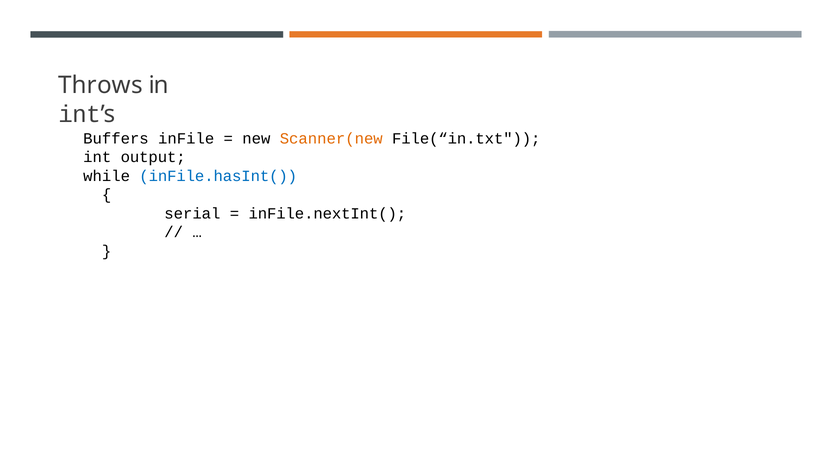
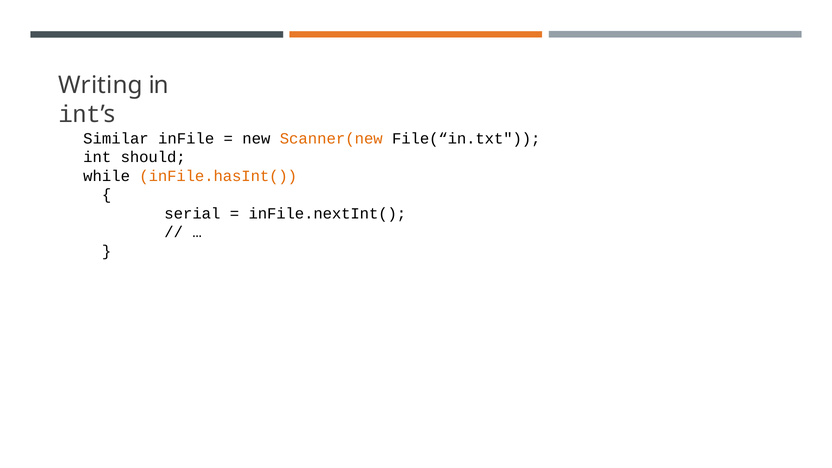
Throws: Throws -> Writing (100, 85)
Buffers: Buffers -> Similar (116, 139)
output: output -> should (153, 157)
inFile.hasInt( colour: blue -> orange (218, 176)
